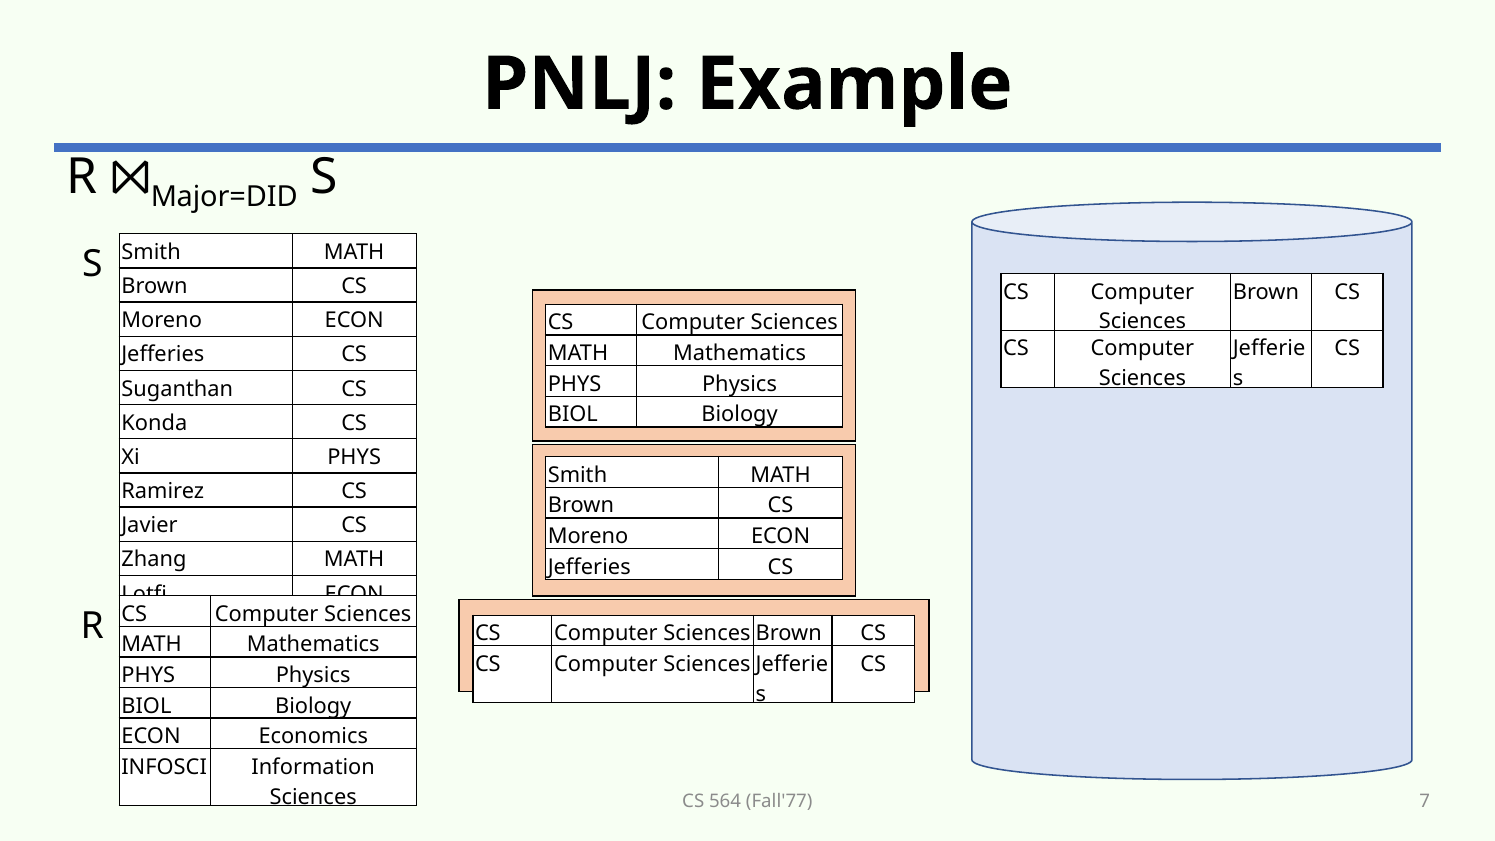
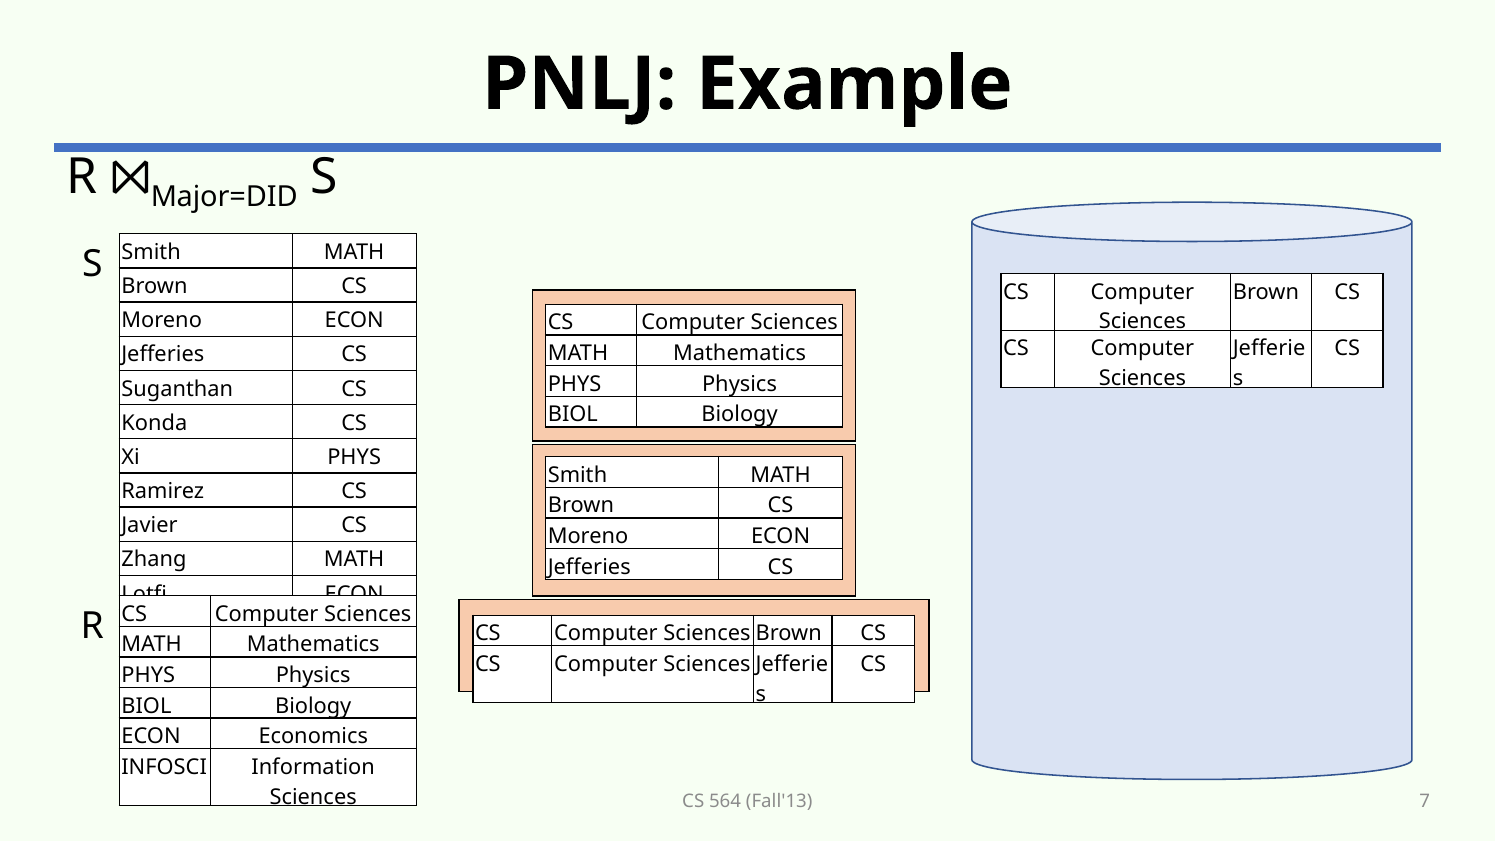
Fall'77: Fall'77 -> Fall'13 (779, 802)
